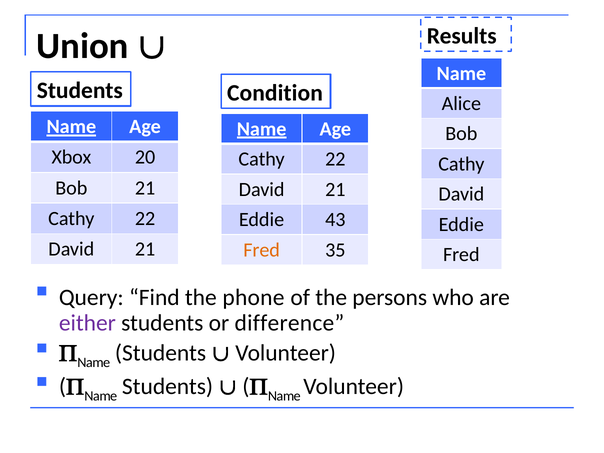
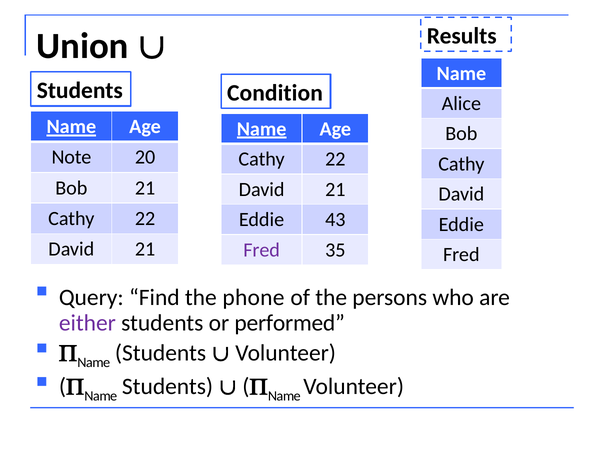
Xbox: Xbox -> Note (71, 157)
Fred colour: orange -> purple (262, 250)
difference: difference -> performed (290, 323)
